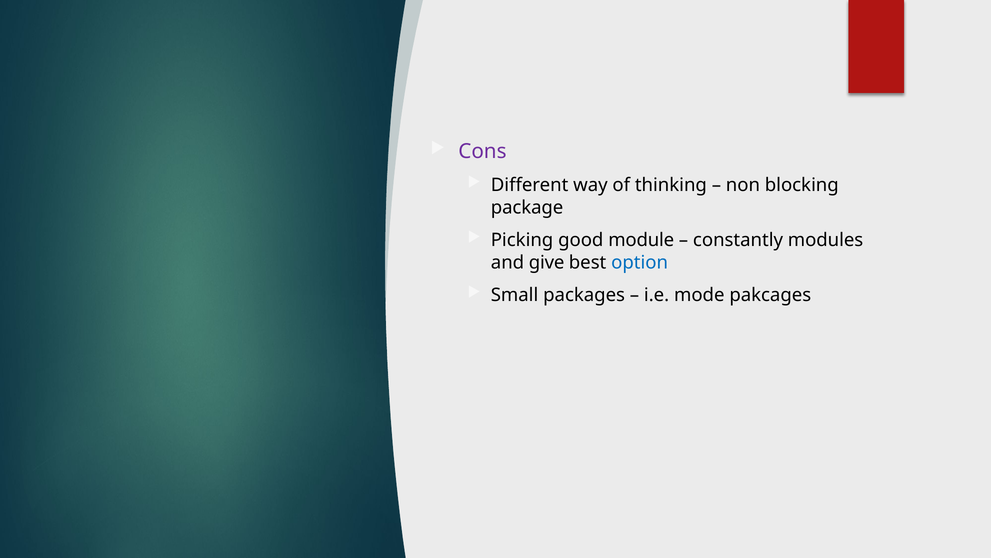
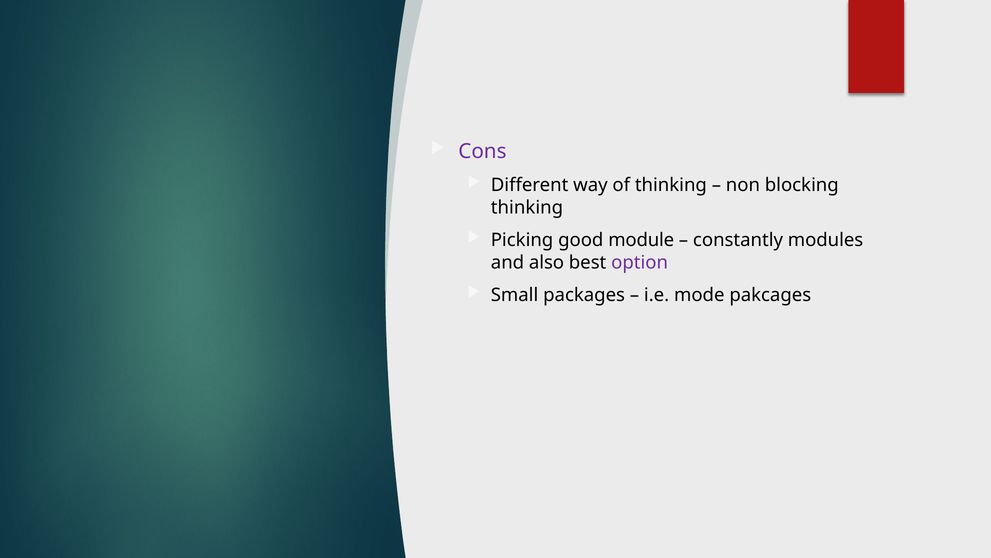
package: package -> thinking (527, 207)
give: give -> also (547, 262)
option colour: blue -> purple (640, 262)
